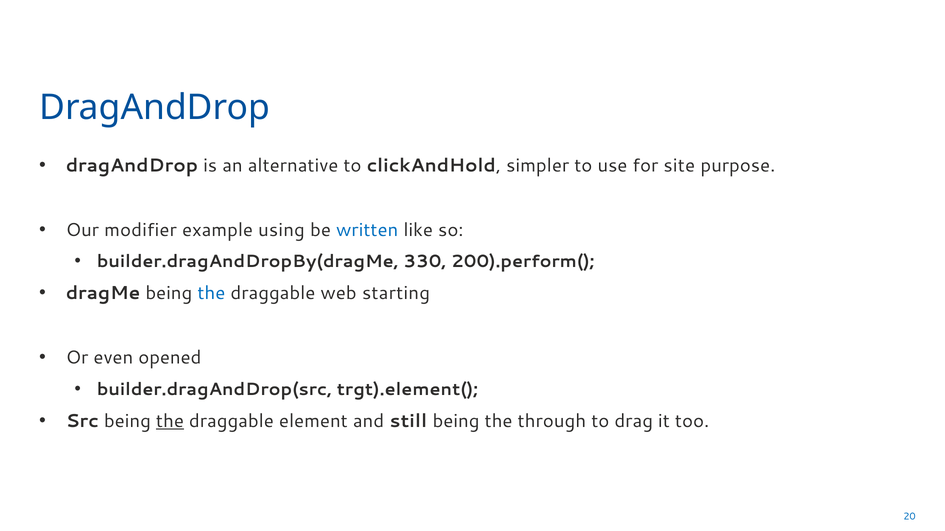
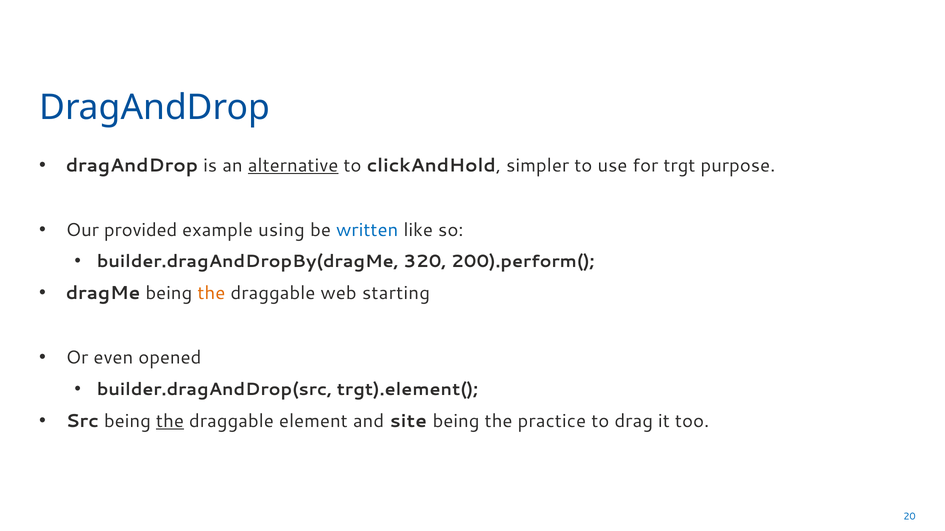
alternative underline: none -> present (293, 166)
site: site -> trgt (679, 166)
modifier: modifier -> provided (141, 230)
330: 330 -> 320 (425, 262)
the colour: blue -> orange (211, 294)
still: still -> site (408, 422)
through: through -> practice (552, 422)
